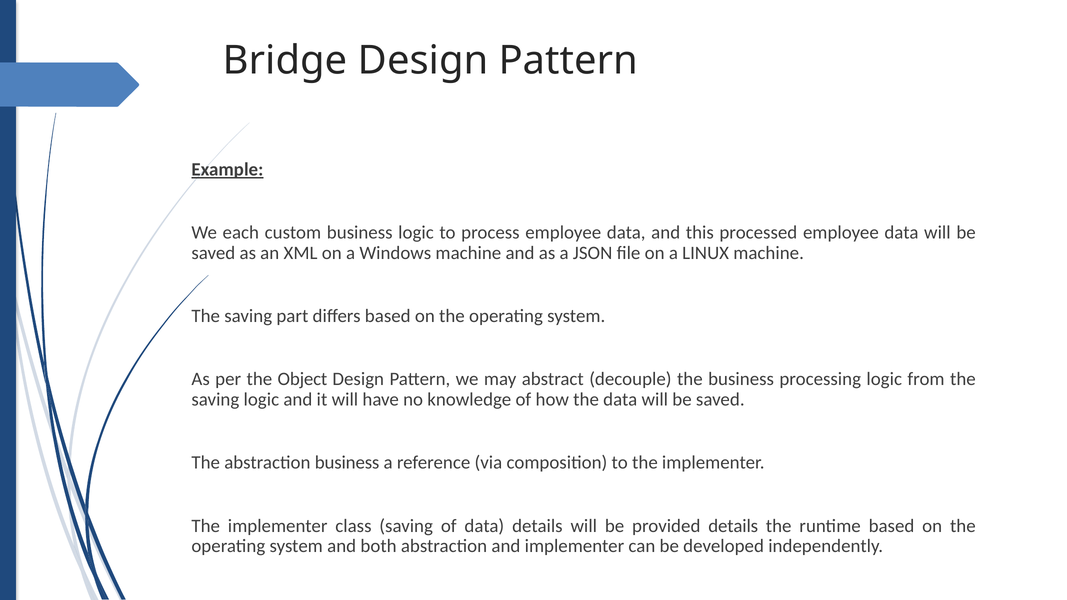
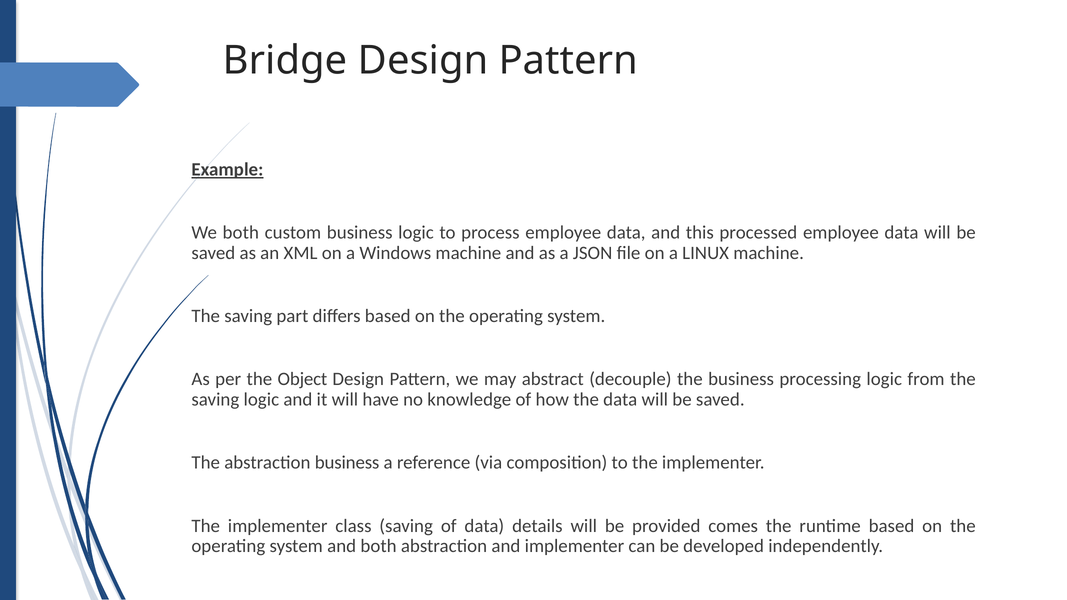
We each: each -> both (241, 233)
provided details: details -> comes (733, 526)
